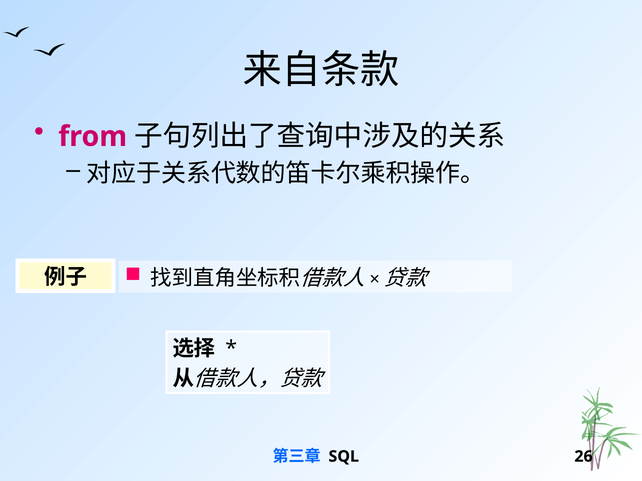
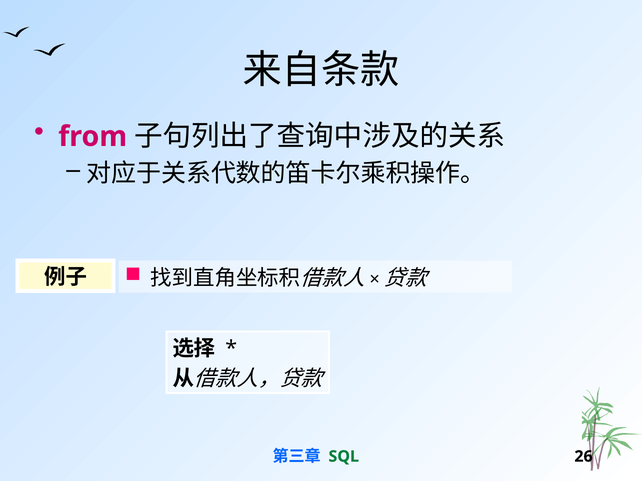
SQL colour: black -> green (344, 457)
